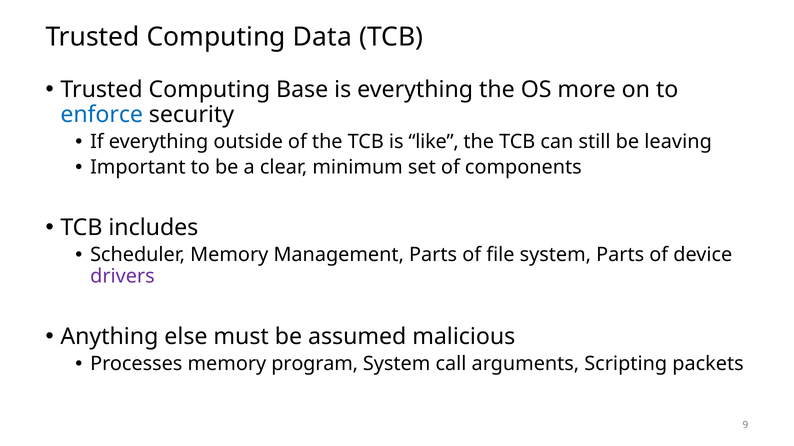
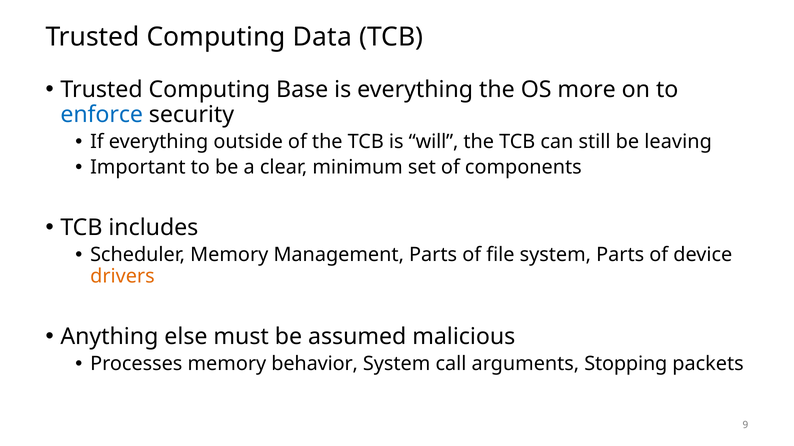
like: like -> will (434, 142)
drivers colour: purple -> orange (122, 277)
program: program -> behavior (315, 364)
Scripting: Scripting -> Stopping (626, 364)
